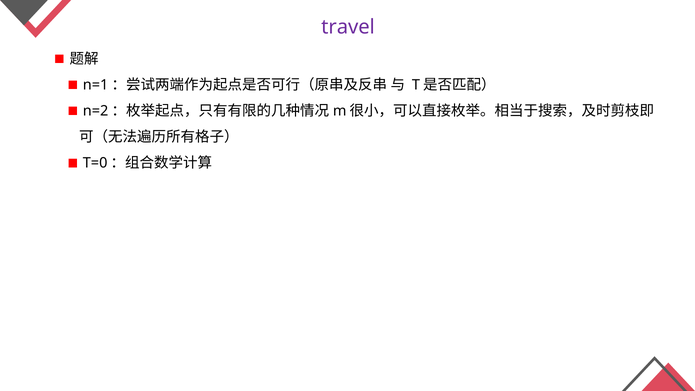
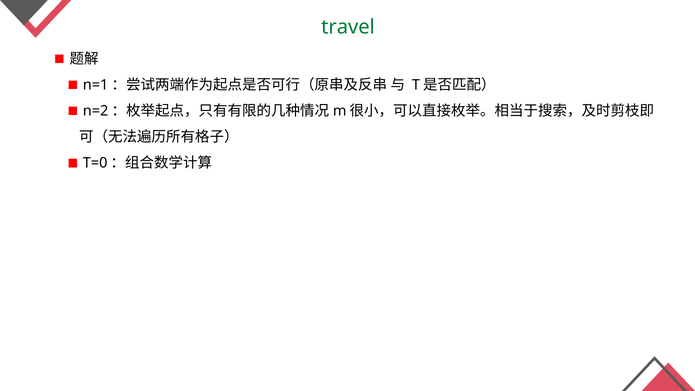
travel colour: purple -> green (348, 27)
